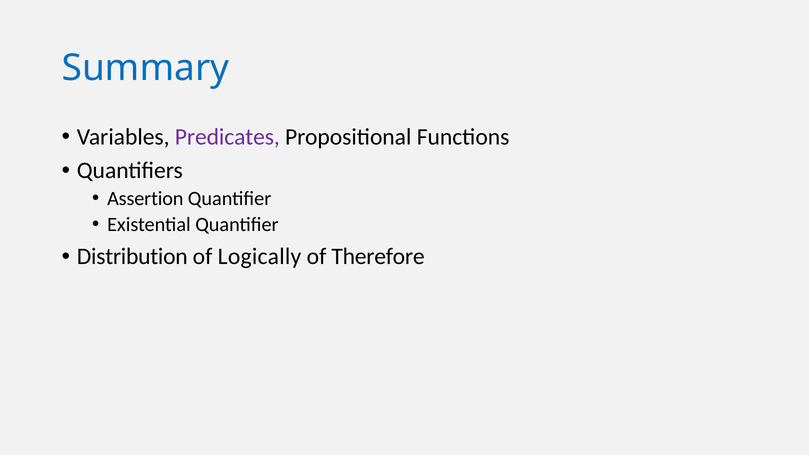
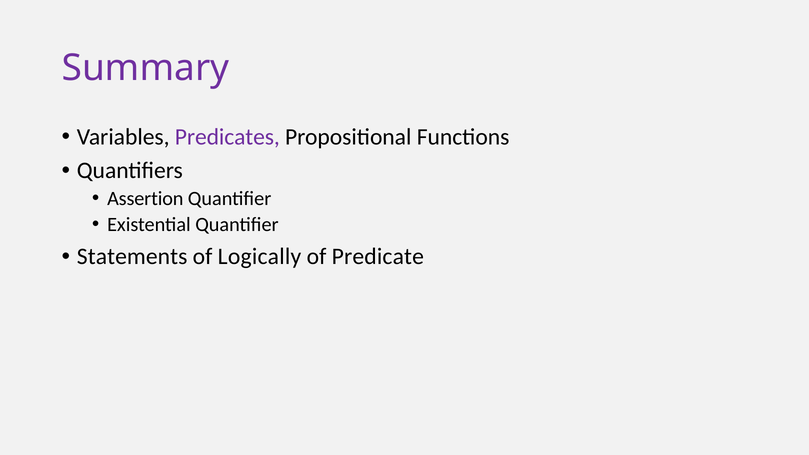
Summary colour: blue -> purple (145, 68)
Distribution: Distribution -> Statements (132, 257)
Therefore: Therefore -> Predicate (378, 257)
